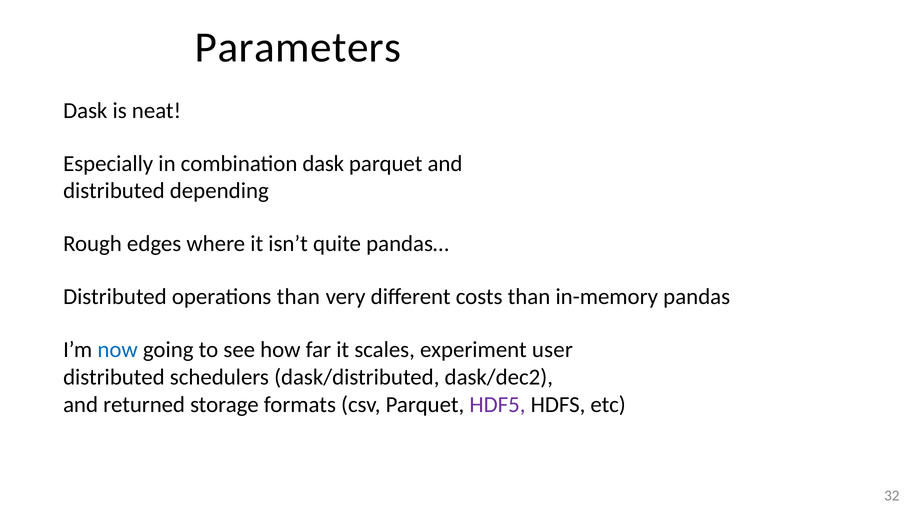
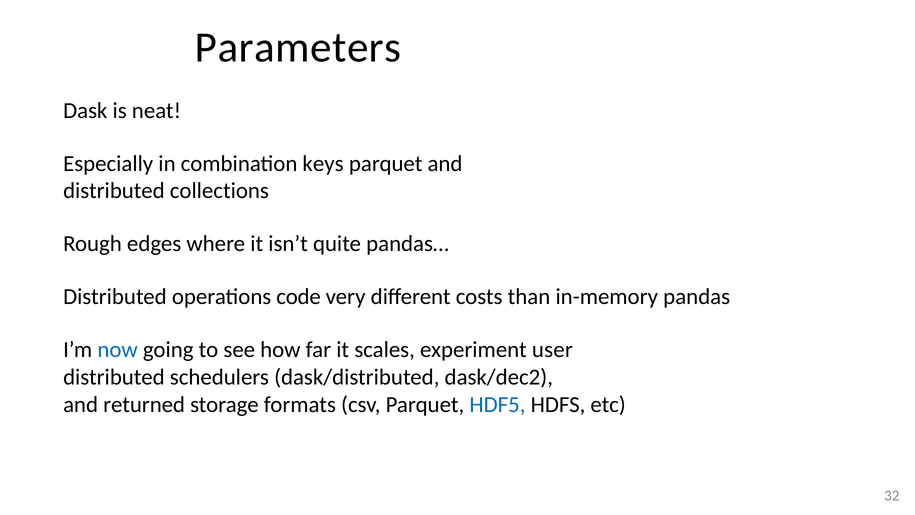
combination dask: dask -> keys (323, 163)
depending: depending -> collections (219, 191)
operations than: than -> code (299, 297)
HDF5 colour: purple -> blue (497, 404)
